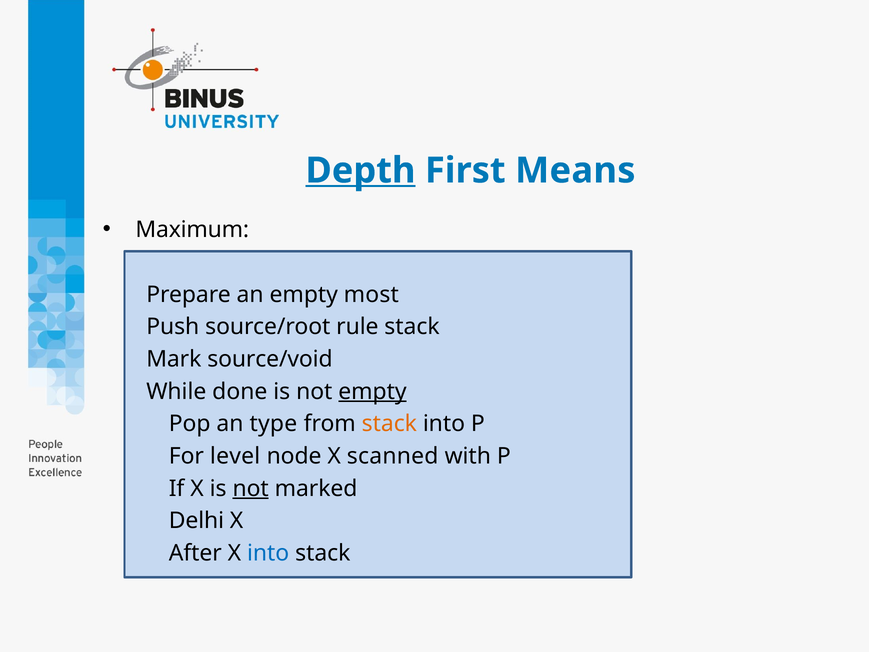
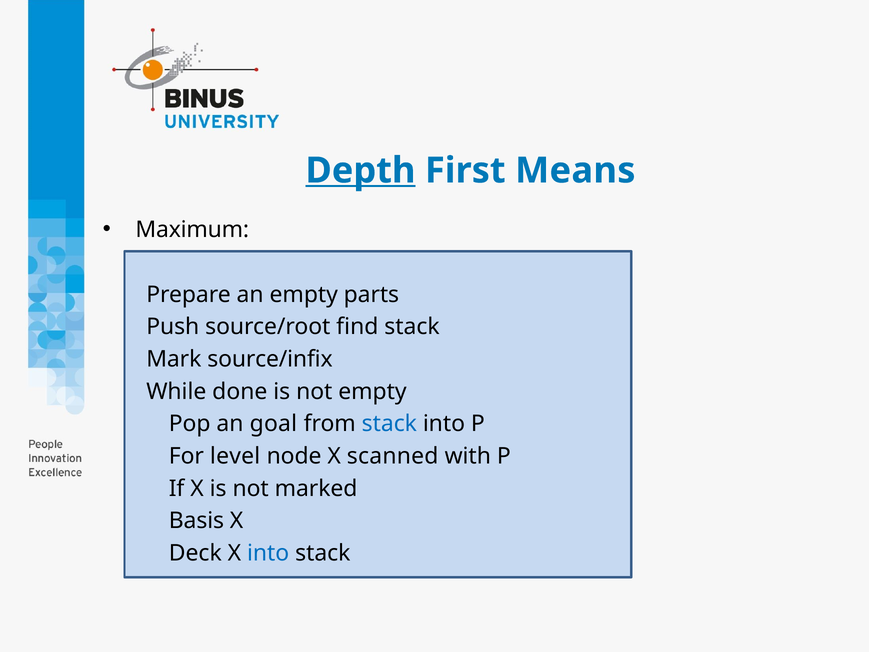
most: most -> parts (371, 294)
rule: rule -> find (357, 327)
source/void: source/void -> source/infix (270, 359)
empty underline: present -> none (372, 391)
type: type -> goal (273, 424)
stack colour: orange -> blue (389, 424)
not underline: present -> none (251, 488)
Delhi: Delhi -> Basis (196, 521)
After: After -> Deck (195, 553)
